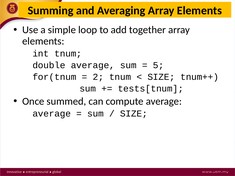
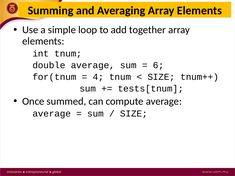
5: 5 -> 6 (158, 65)
2: 2 -> 4 (98, 77)
